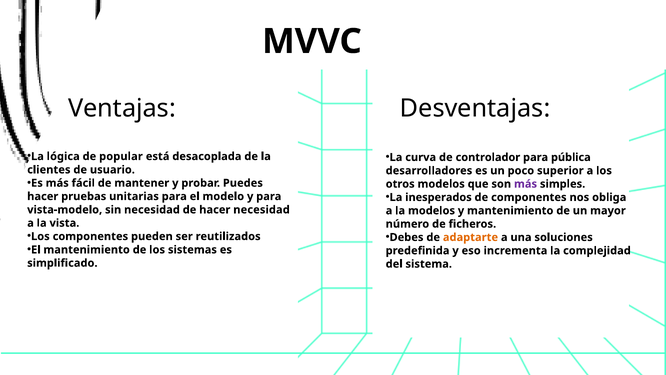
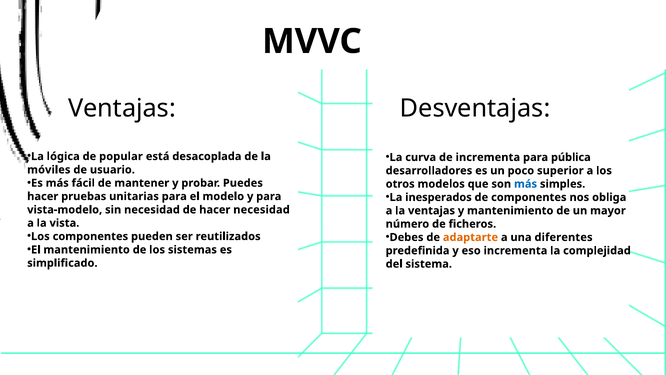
de controlador: controlador -> incrementa (488, 157)
clientes: clientes -> móviles (49, 170)
más colour: purple -> blue (526, 184)
la modelos: modelos -> ventajas (432, 210)
soluciones: soluciones -> diferentes (564, 237)
